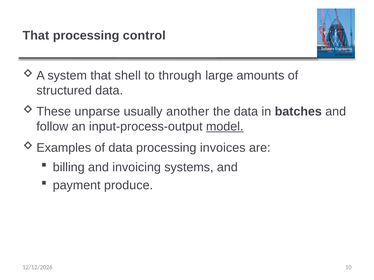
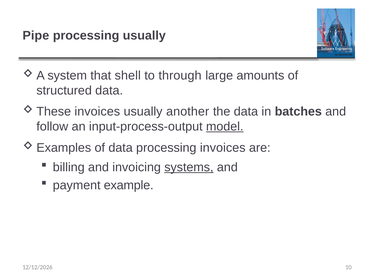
That: That -> Pipe (36, 35)
processing control: control -> usually (144, 35)
unparse: unparse -> invoices (97, 112)
systems underline: none -> present (189, 168)
produce: produce -> example (129, 186)
